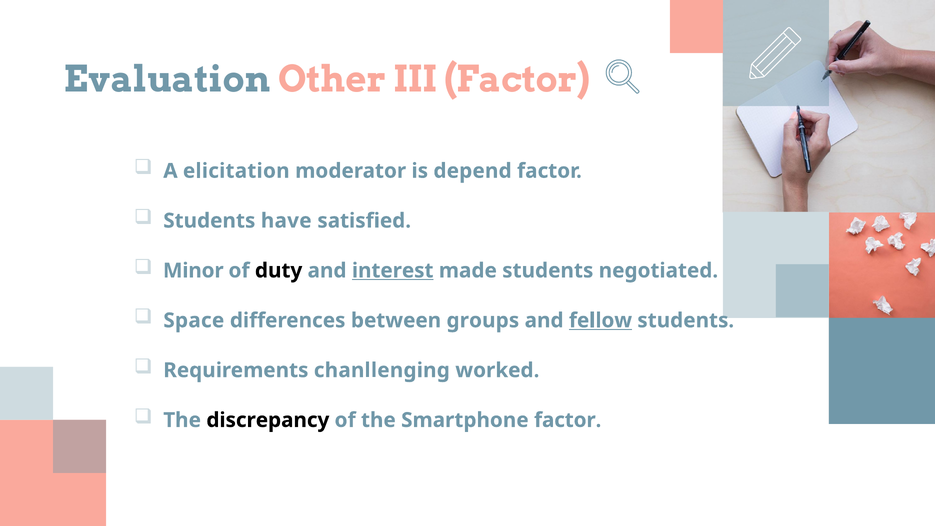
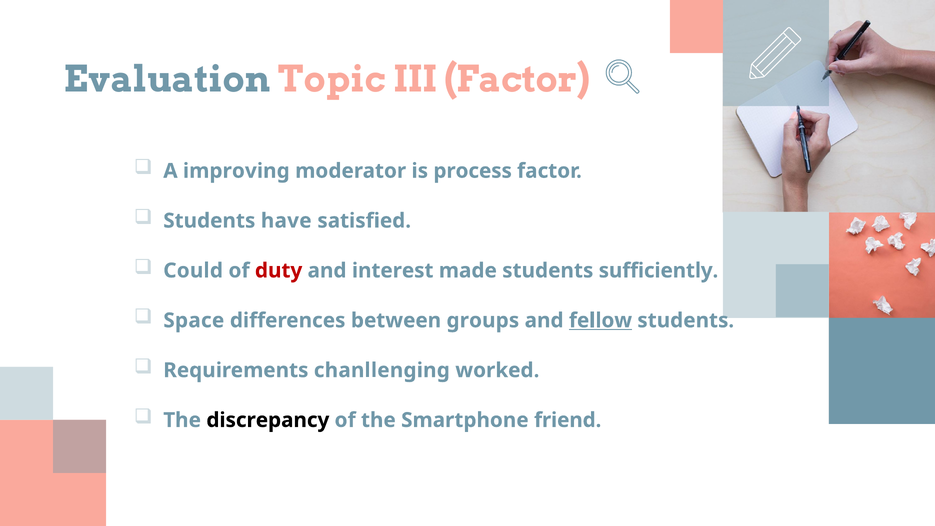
Other: Other -> Topic (332, 80)
elicitation: elicitation -> improving (236, 171)
depend: depend -> process (473, 171)
Minor: Minor -> Could (193, 271)
duty colour: black -> red (279, 271)
interest underline: present -> none (393, 271)
negotiated: negotiated -> sufficiently (658, 271)
Smartphone factor: factor -> friend (568, 420)
